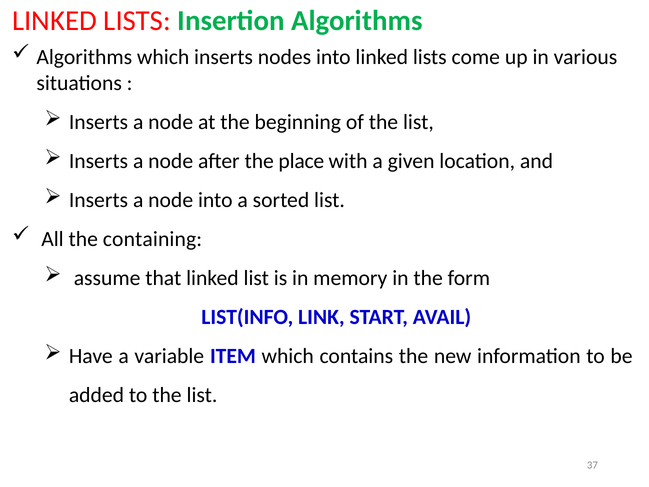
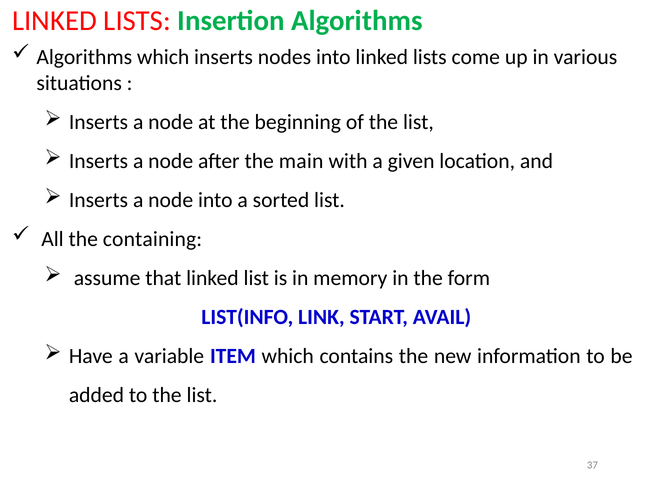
place: place -> main (301, 161)
